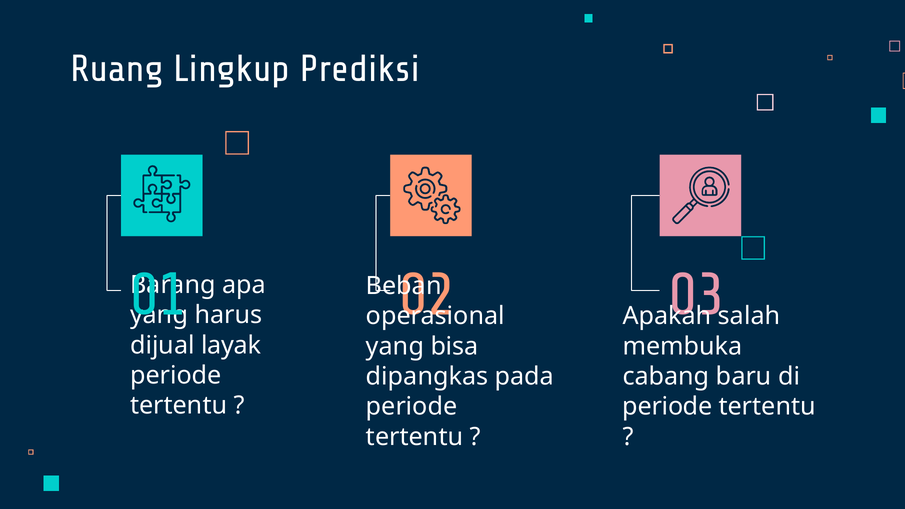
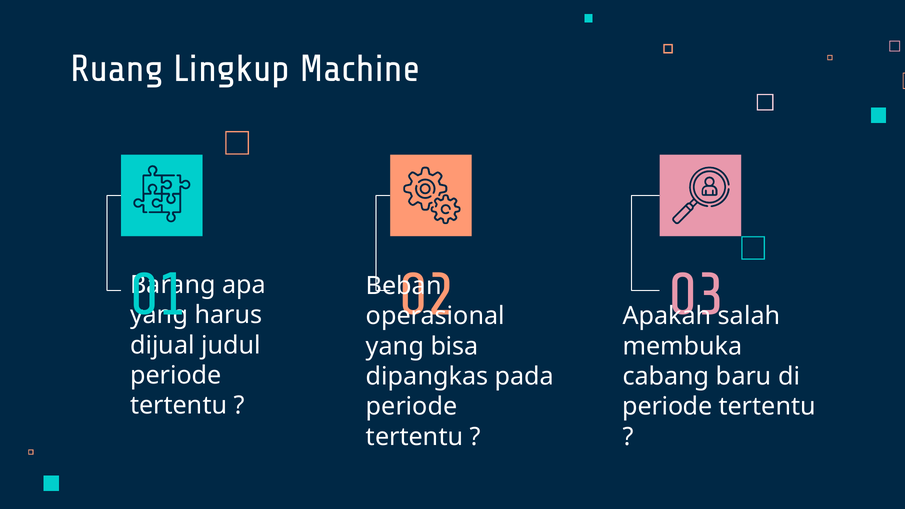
Prediksi: Prediksi -> Machine (360, 69)
layak: layak -> judul (231, 345)
